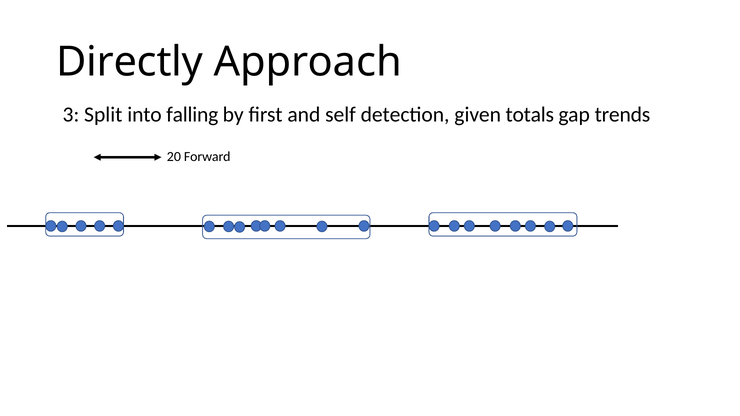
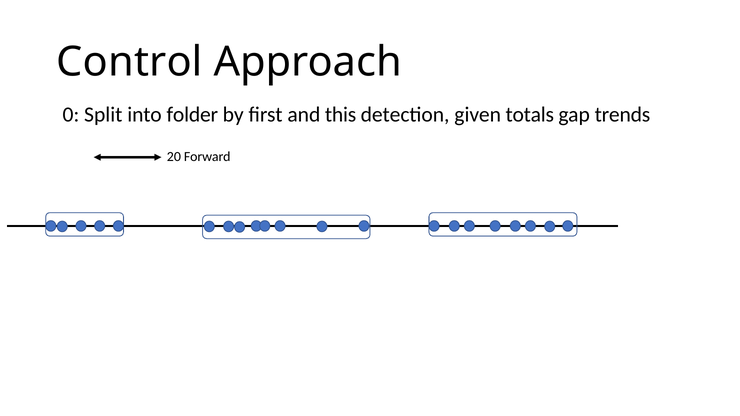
Directly: Directly -> Control (130, 62)
3: 3 -> 0 (71, 115)
falling: falling -> folder (192, 115)
self: self -> this (341, 115)
